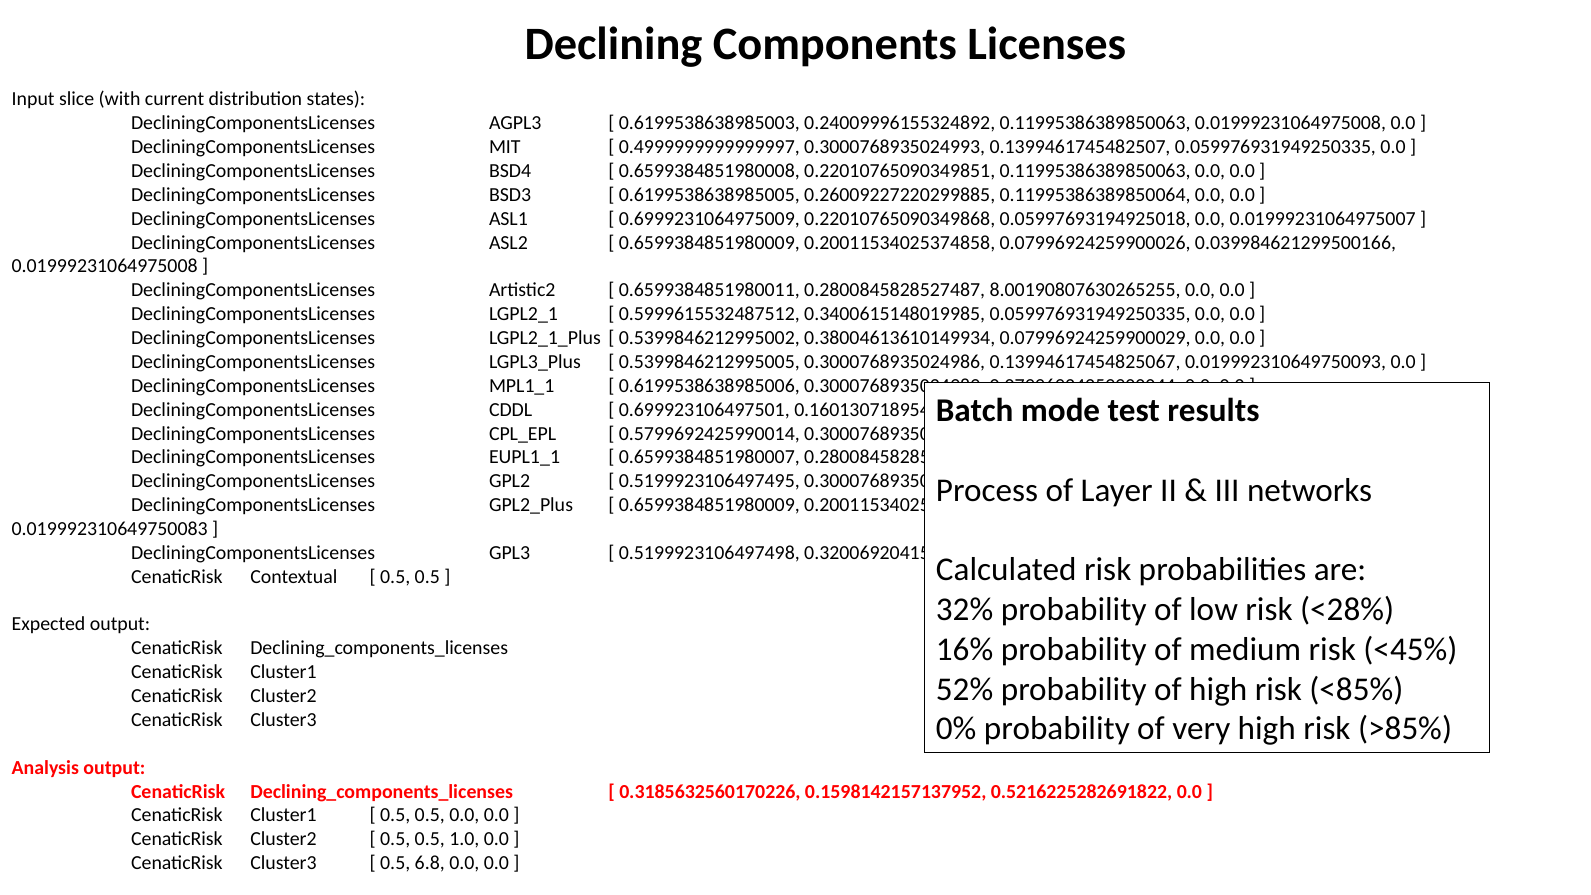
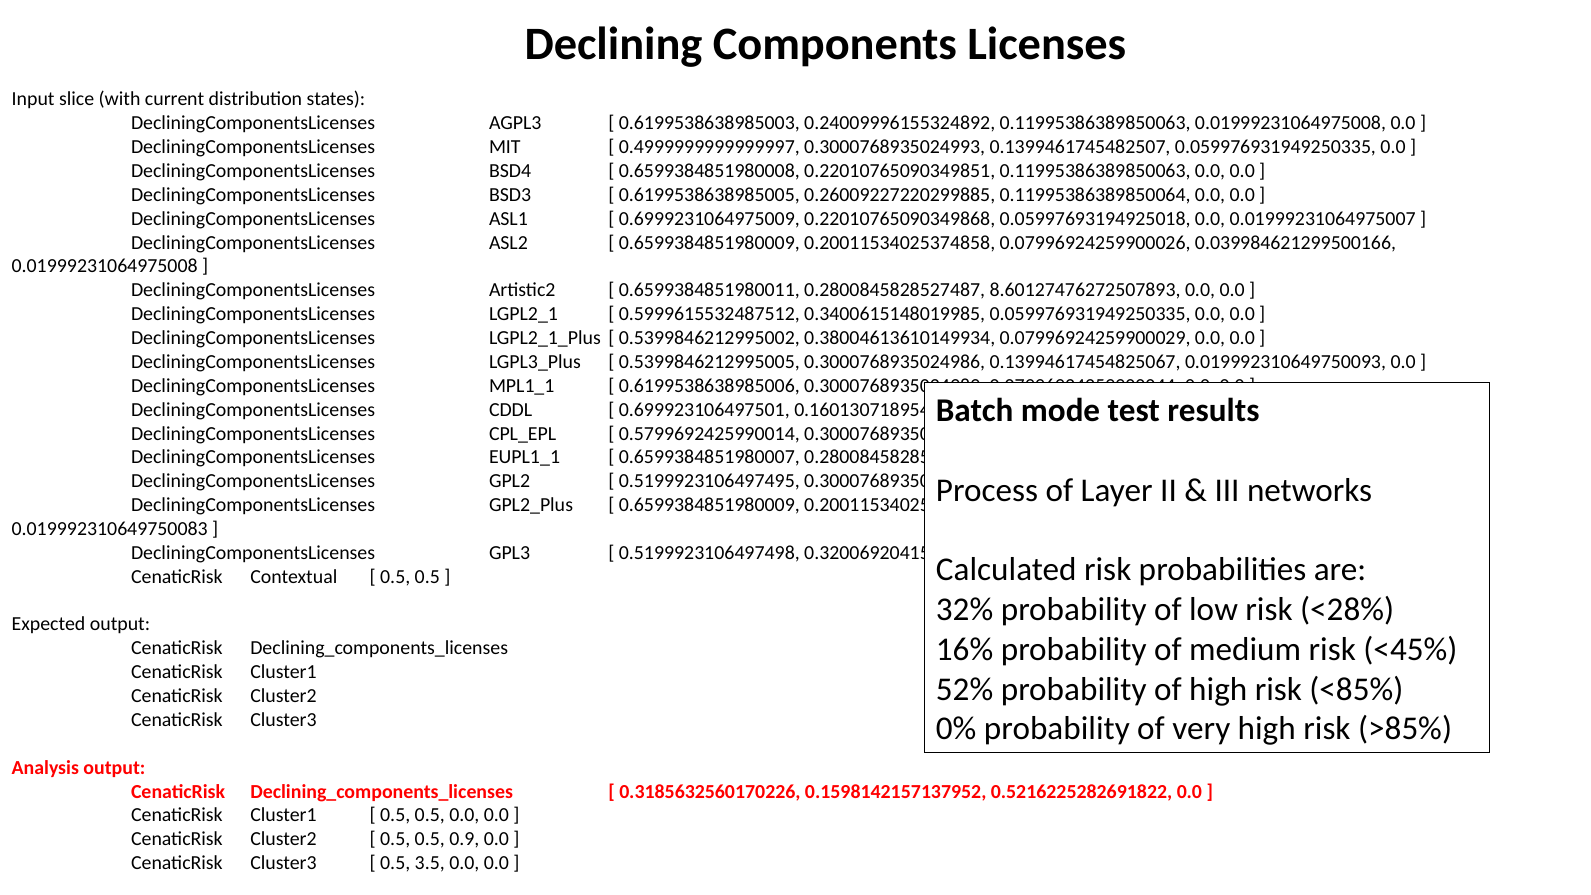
8.00190807630265255: 8.00190807630265255 -> 8.60127476272507893 (1085, 290)
1.0: 1.0 -> 0.9 (464, 839)
6.8: 6.8 -> 3.5 (430, 863)
